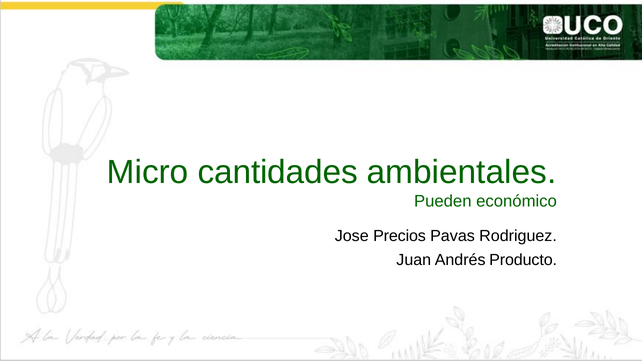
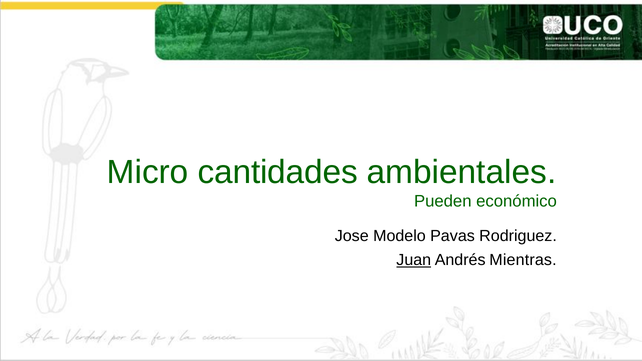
Precios: Precios -> Modelo (399, 236)
Juan underline: none -> present (414, 260)
Producto: Producto -> Mientras (523, 260)
